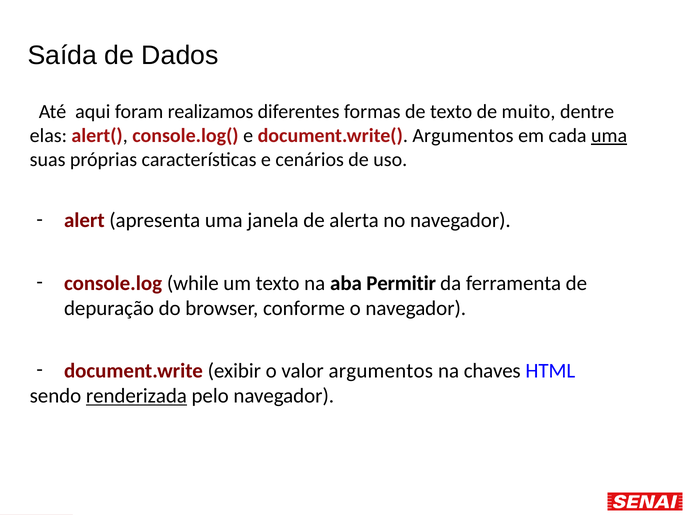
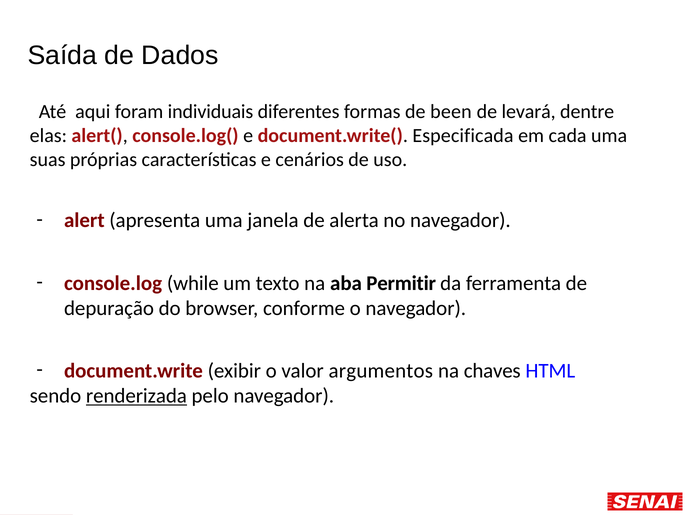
realizamos: realizamos -> individuais (210, 111)
de texto: texto -> been (451, 111)
muito: muito -> levará (529, 111)
document.write( Argumentos: Argumentos -> Especificada (463, 135)
uma underline: present -> none (609, 135)
